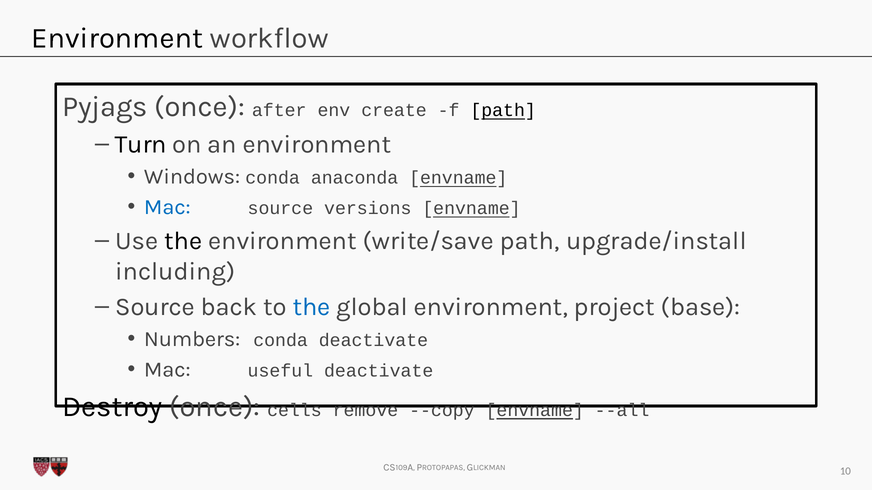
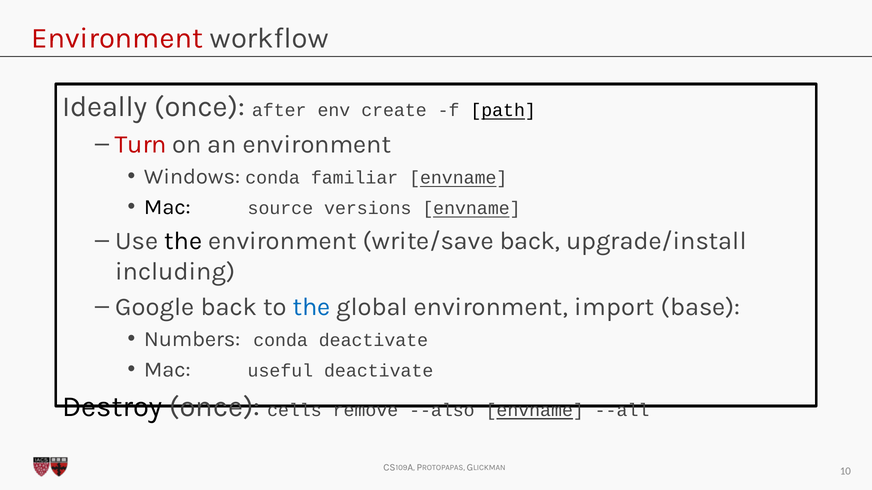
Environment colour: black -> red (117, 38)
Pyjags: Pyjags -> Ideally (105, 107)
Turn colour: black -> red (141, 144)
anaconda: anaconda -> familiar (355, 178)
Mac colour: blue -> black (167, 207)
write/save path: path -> back (530, 241)
Source: Source -> Google (155, 307)
project: project -> import (614, 307)
--copy: --copy -> --also (442, 410)
